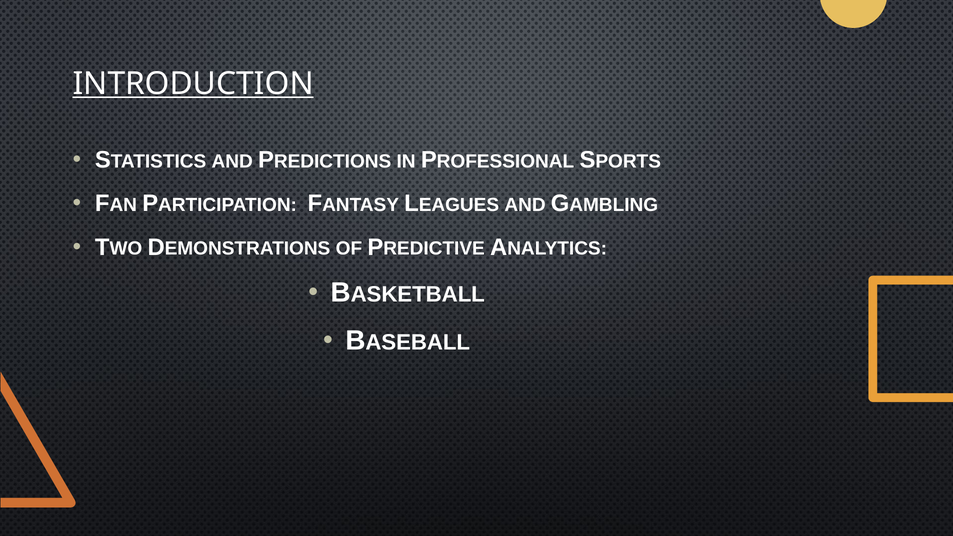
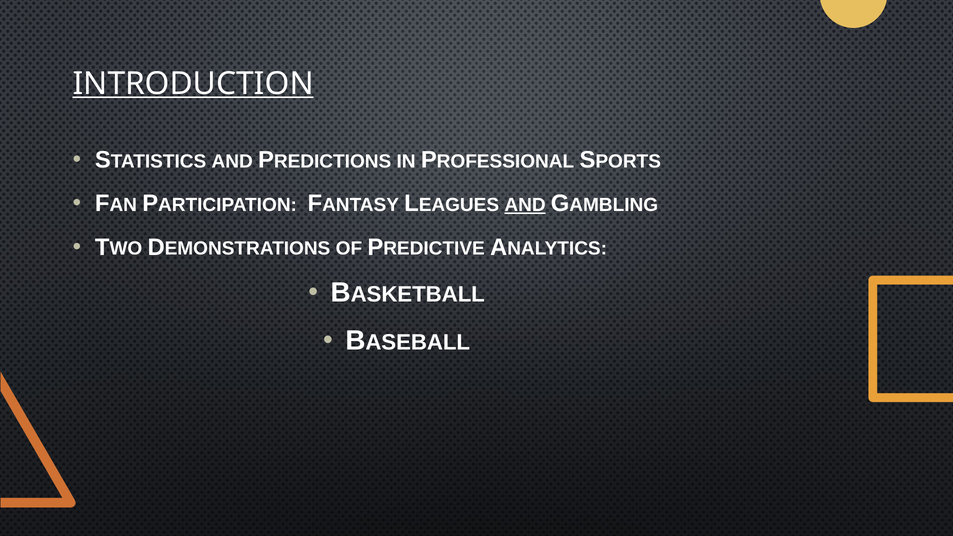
AND underline: none -> present (525, 205)
